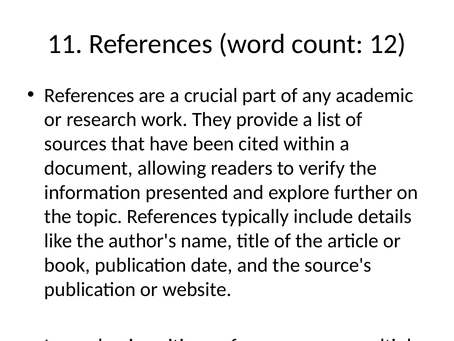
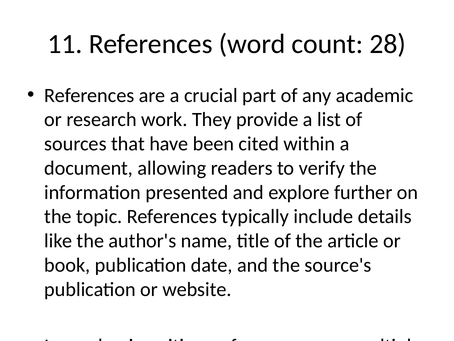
12: 12 -> 28 (388, 44)
